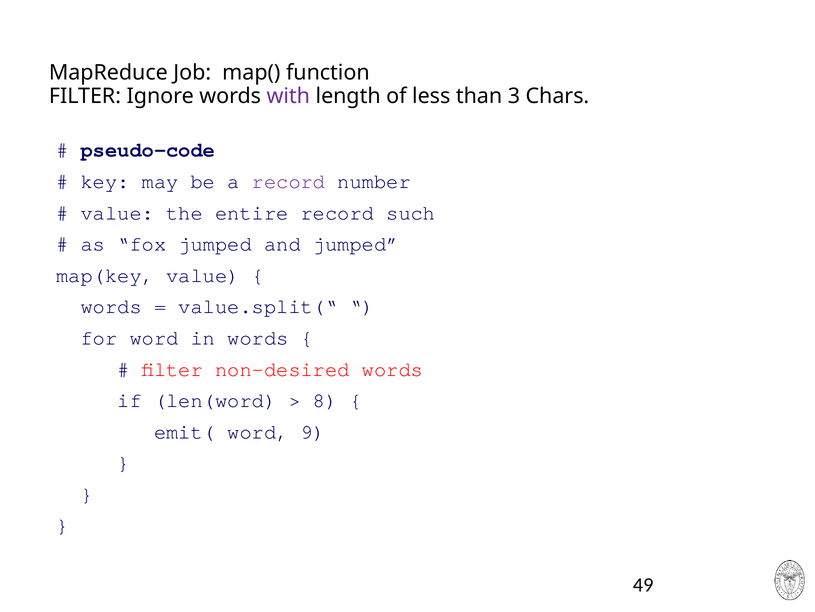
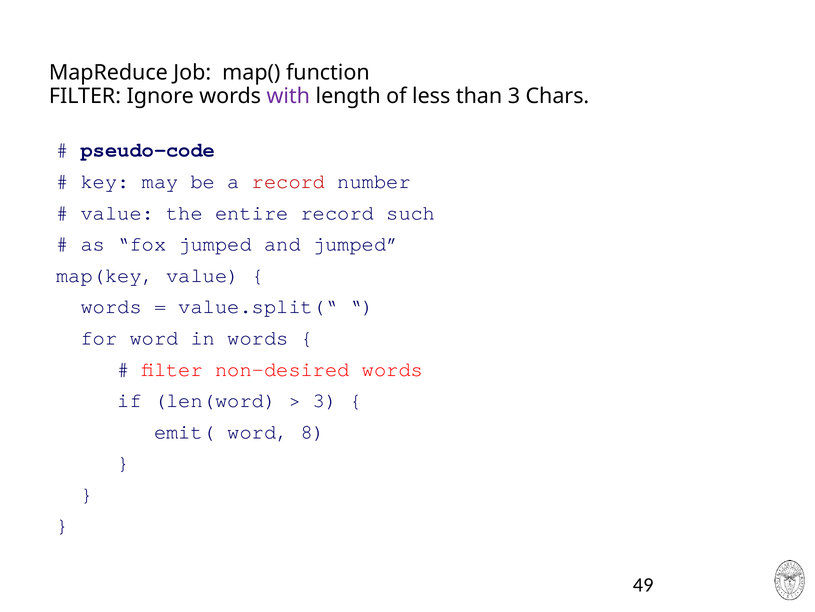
record colour: purple -> red (289, 181)
8: 8 -> 3 (325, 400)
9: 9 -> 8 (313, 431)
